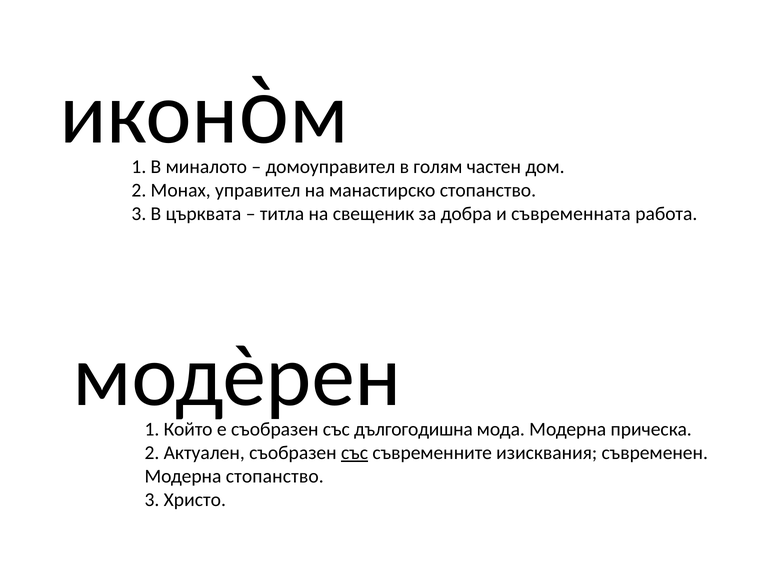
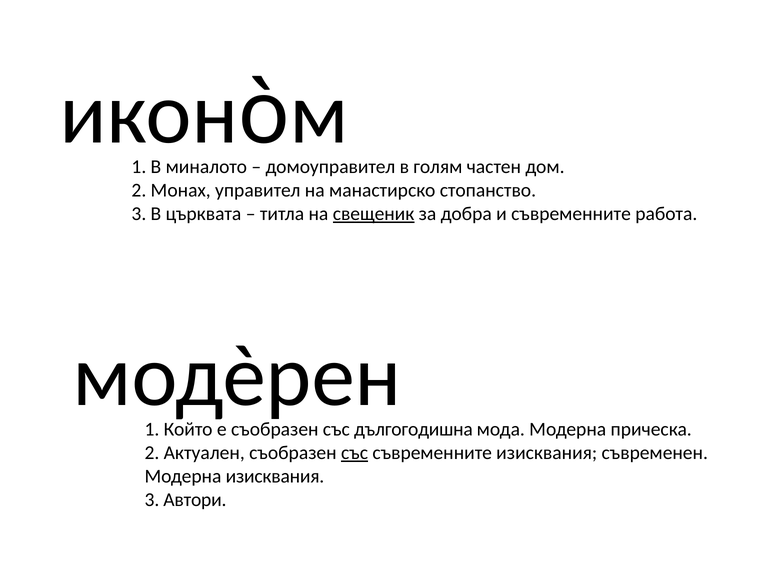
свещеник underline: none -> present (374, 214)
и съвременната: съвременната -> съвременните (571, 214)
Модерна стопанство: стопанство -> изисквания (275, 476)
Христо: Христо -> Автори (195, 499)
